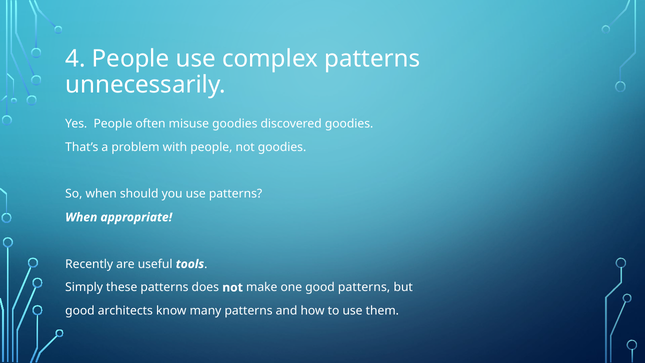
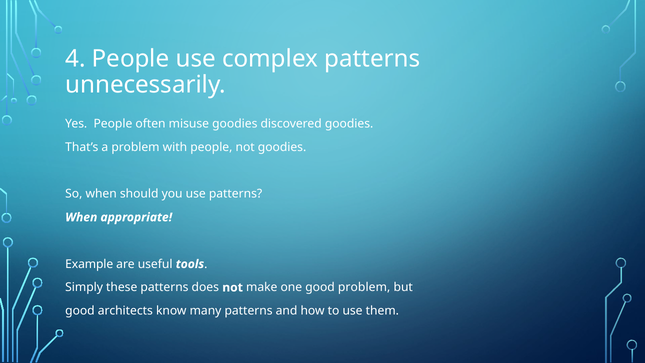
Recently: Recently -> Example (89, 264)
good patterns: patterns -> problem (364, 287)
